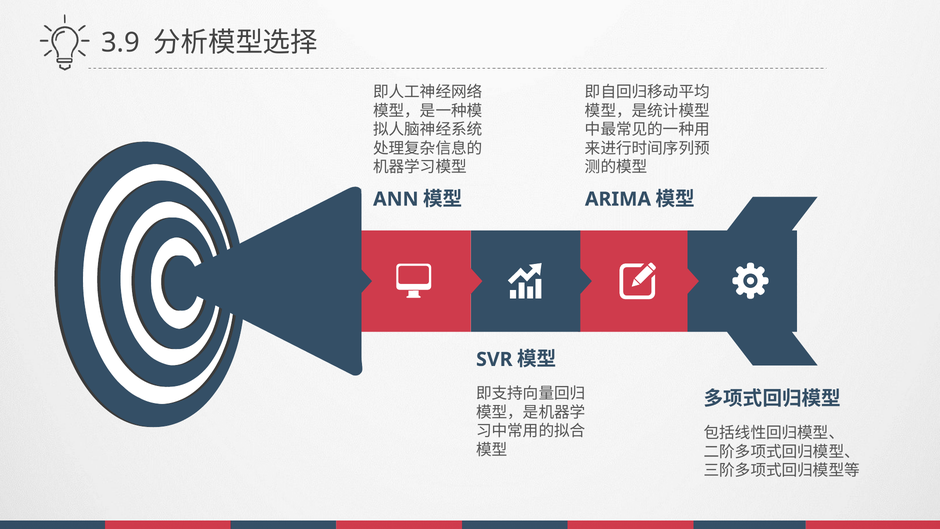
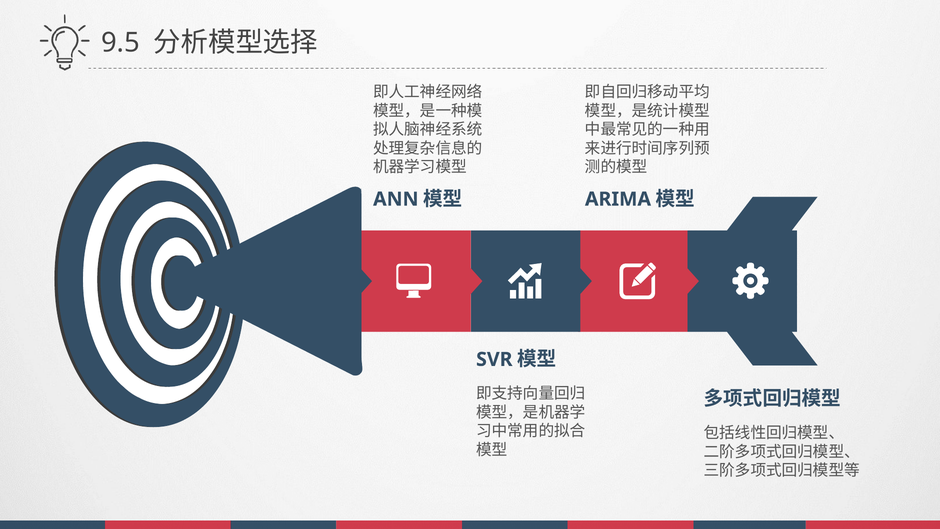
3.9: 3.9 -> 9.5 (120, 43)
